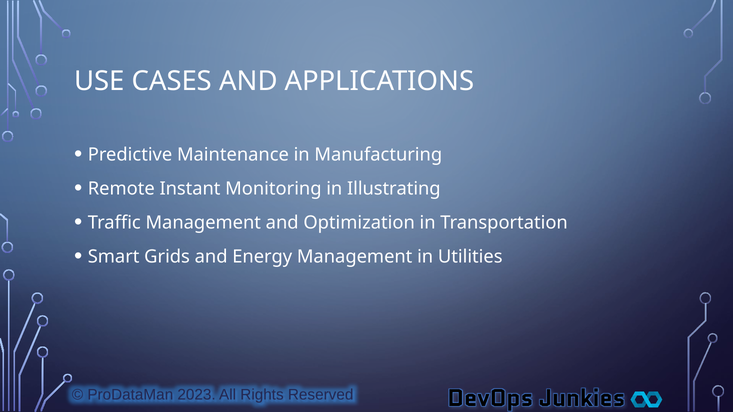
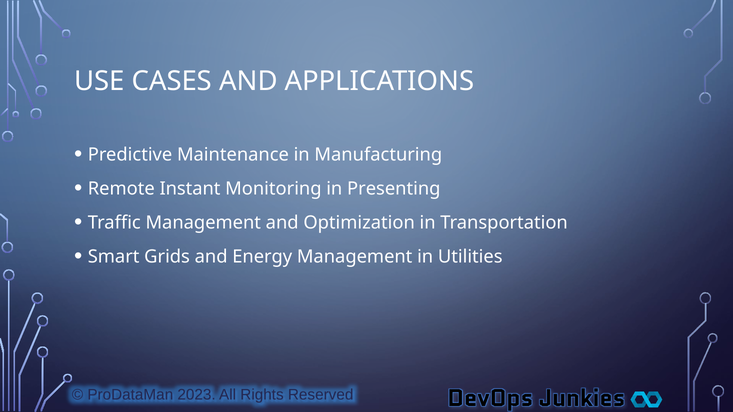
Illustrating: Illustrating -> Presenting (394, 189)
